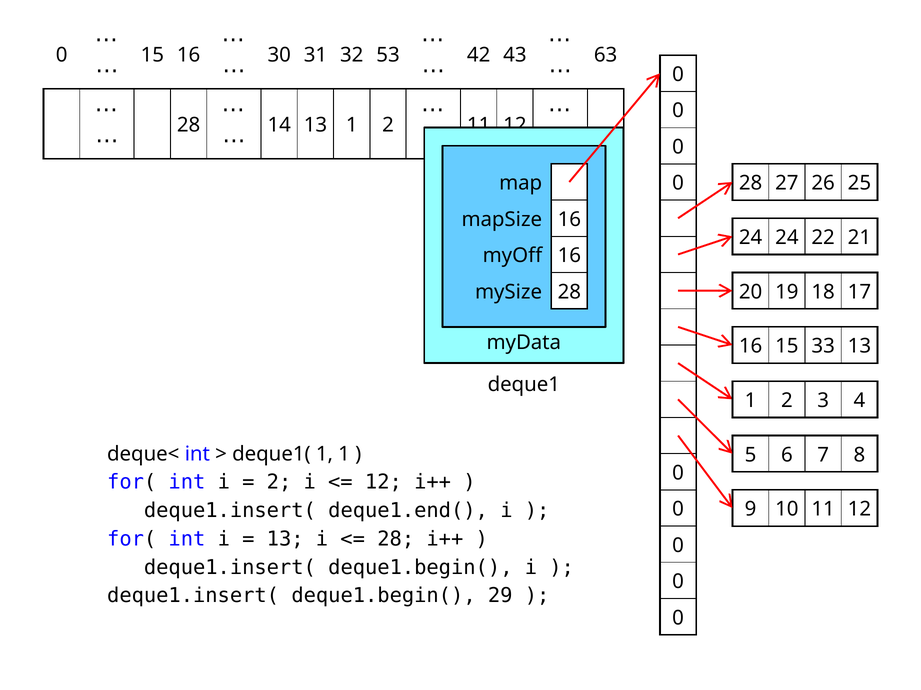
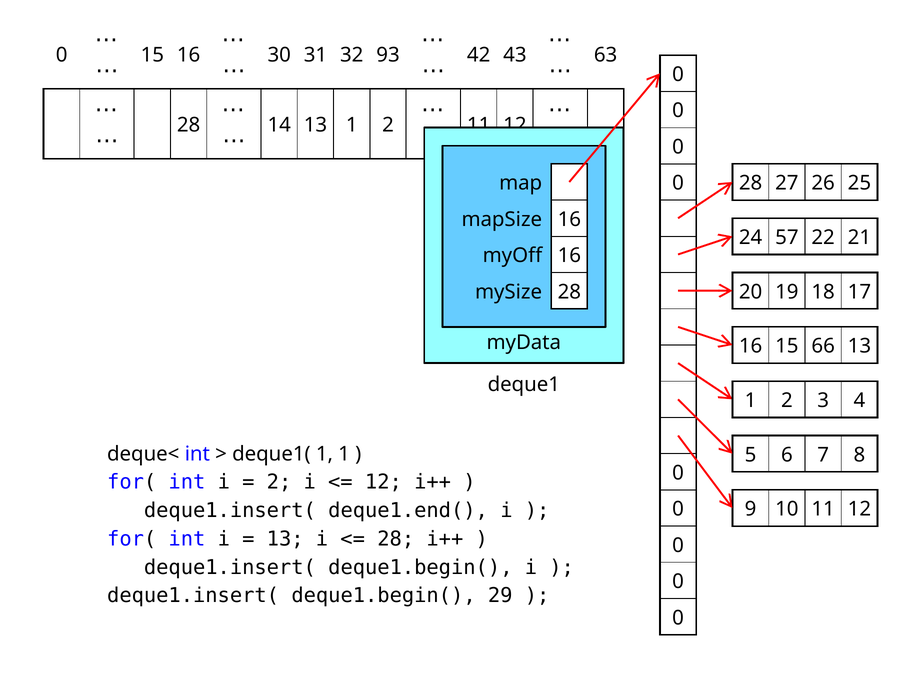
53: 53 -> 93 (388, 55)
24 24: 24 -> 57 (787, 238)
33: 33 -> 66 (823, 347)
